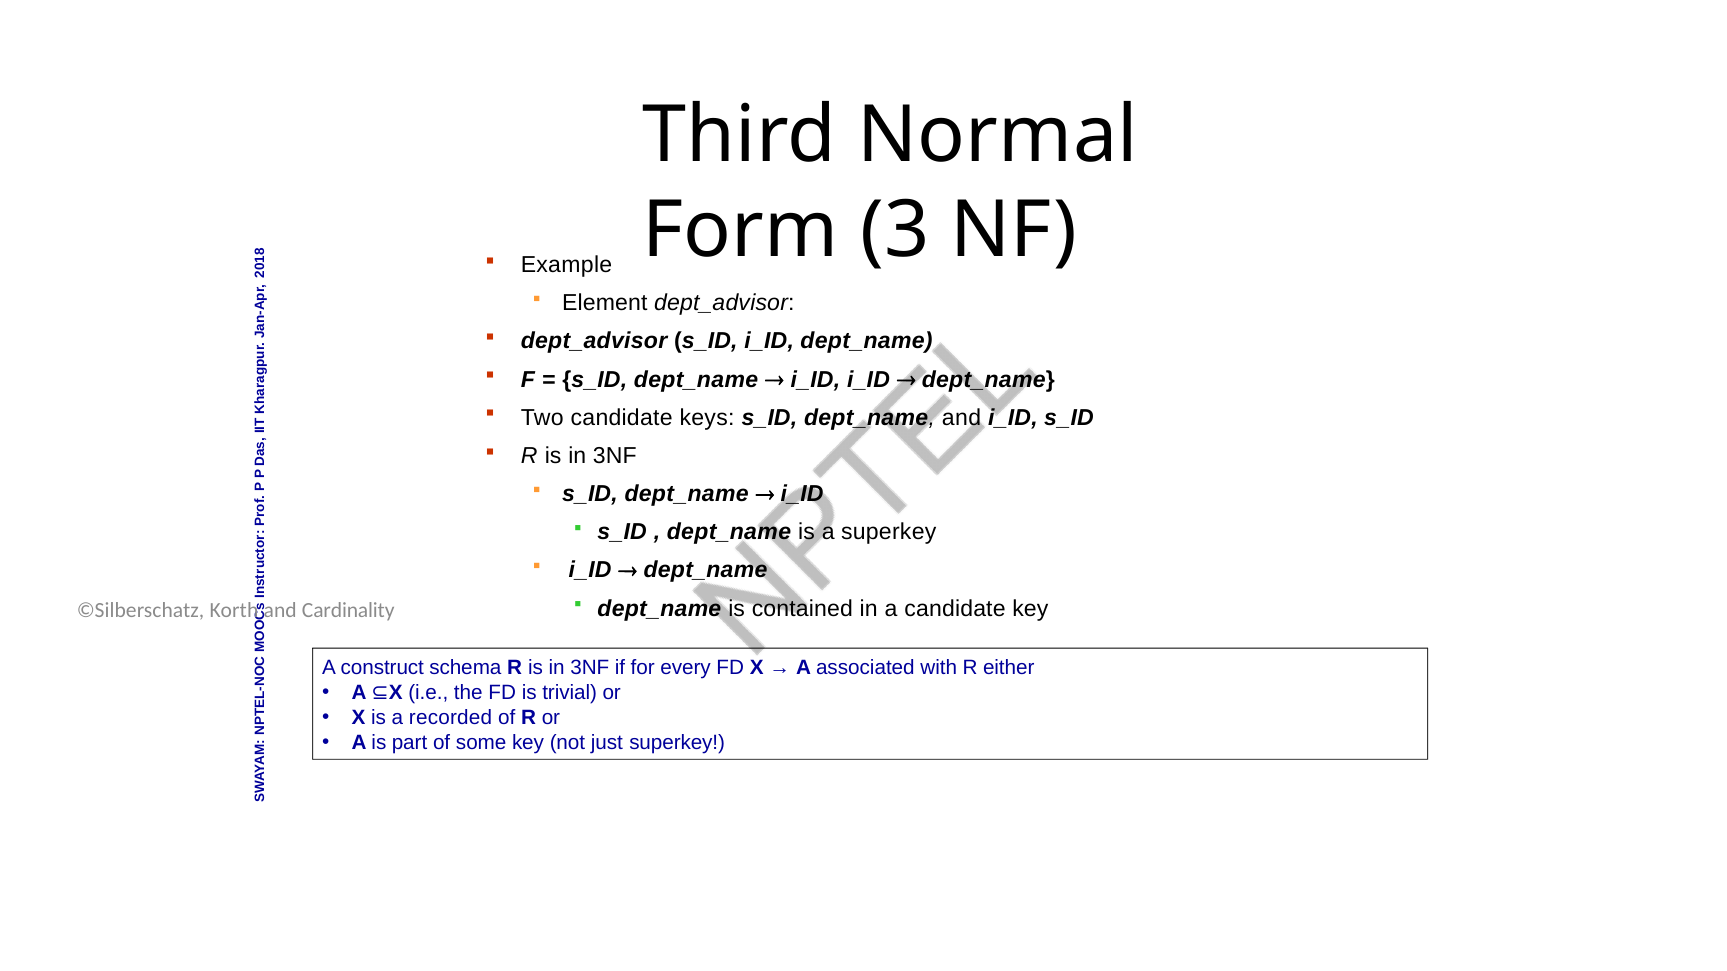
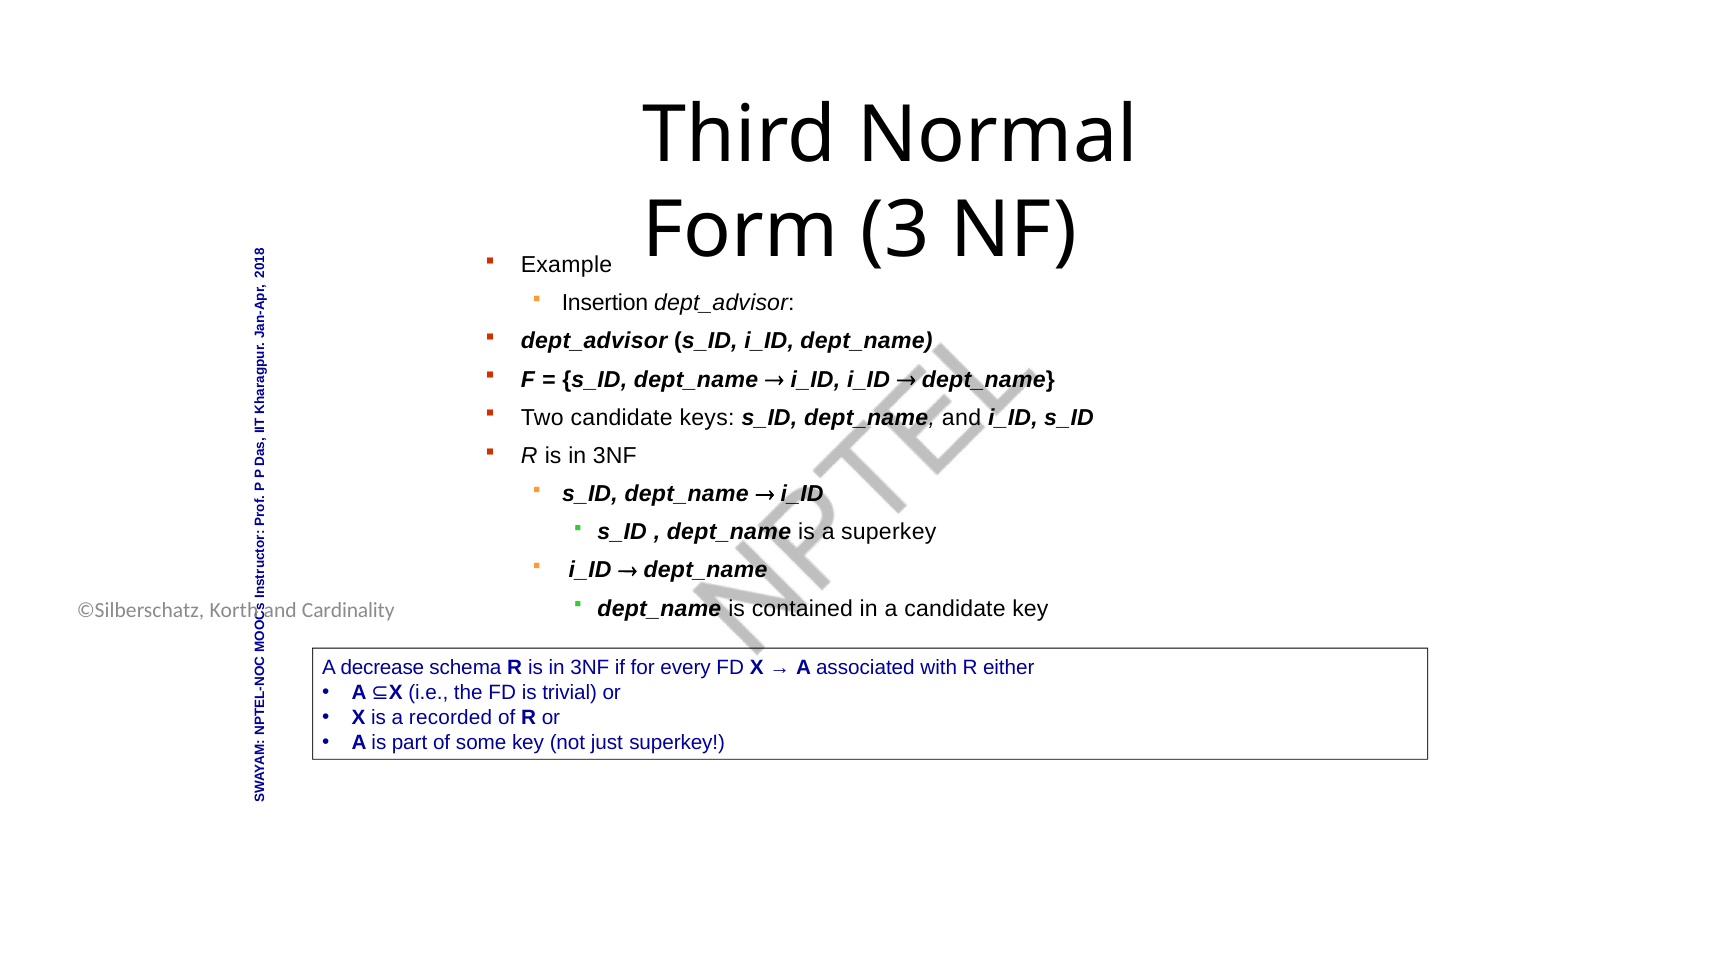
Element: Element -> Insertion (605, 303)
construct: construct -> decrease (382, 668)
